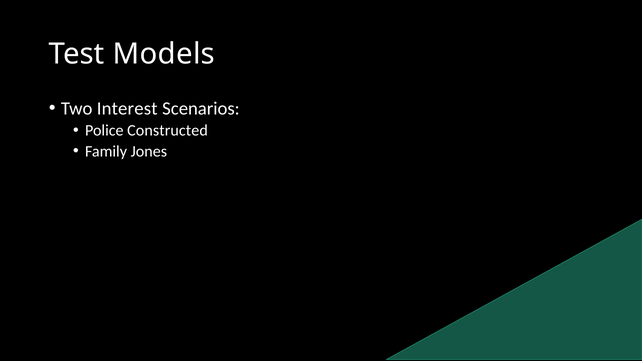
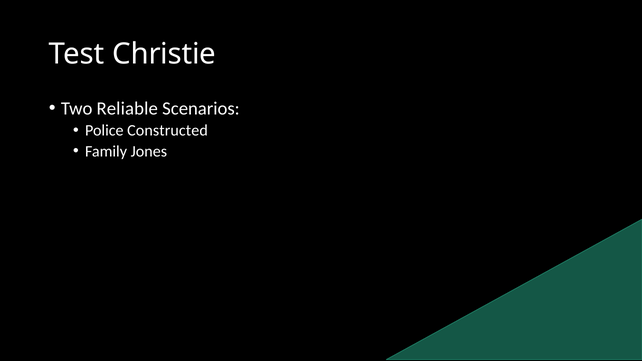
Models: Models -> Christie (164, 54)
Interest: Interest -> Reliable (127, 109)
